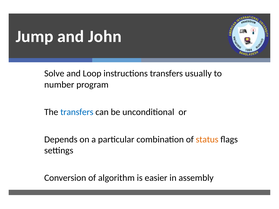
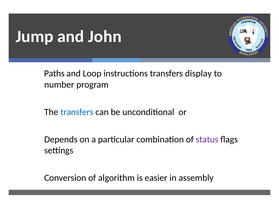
Solve: Solve -> Paths (54, 73)
usually: usually -> display (198, 73)
status colour: orange -> purple (207, 140)
